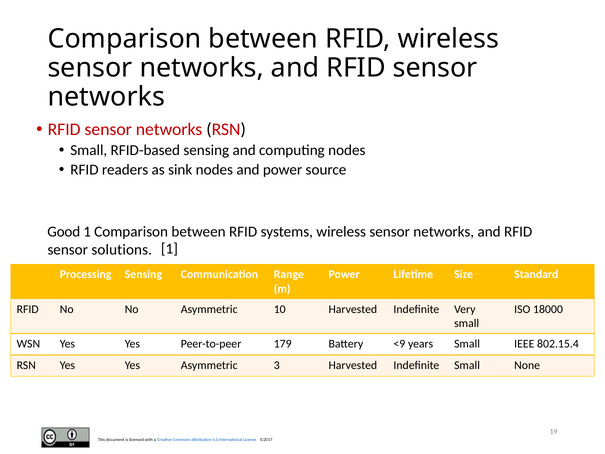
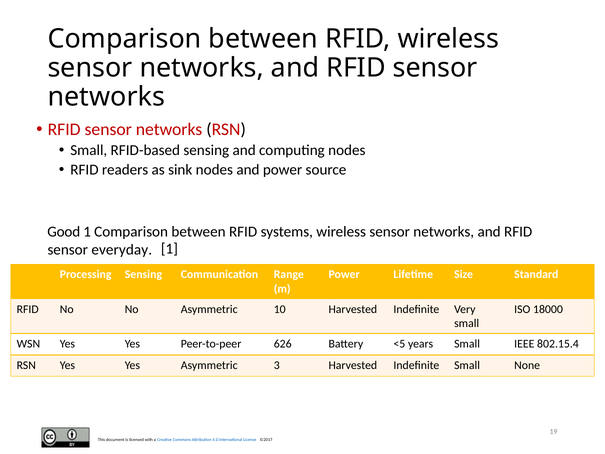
solutions: solutions -> everyday (122, 250)
179: 179 -> 626 (283, 344)
<9: <9 -> <5 (399, 344)
